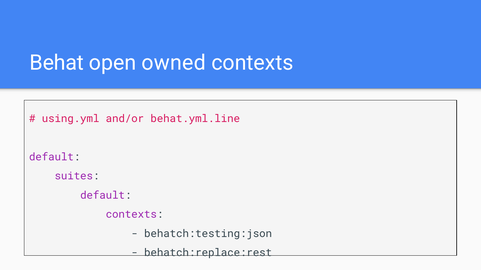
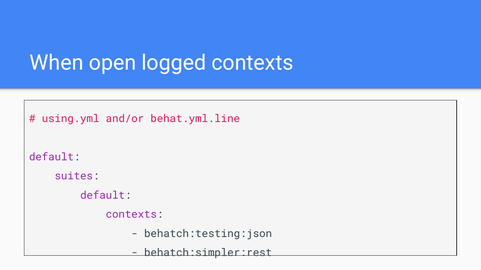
Behat: Behat -> When (57, 63)
owned: owned -> logged (174, 63)
behatch:replace:rest: behatch:replace:rest -> behatch:simpler:rest (208, 253)
